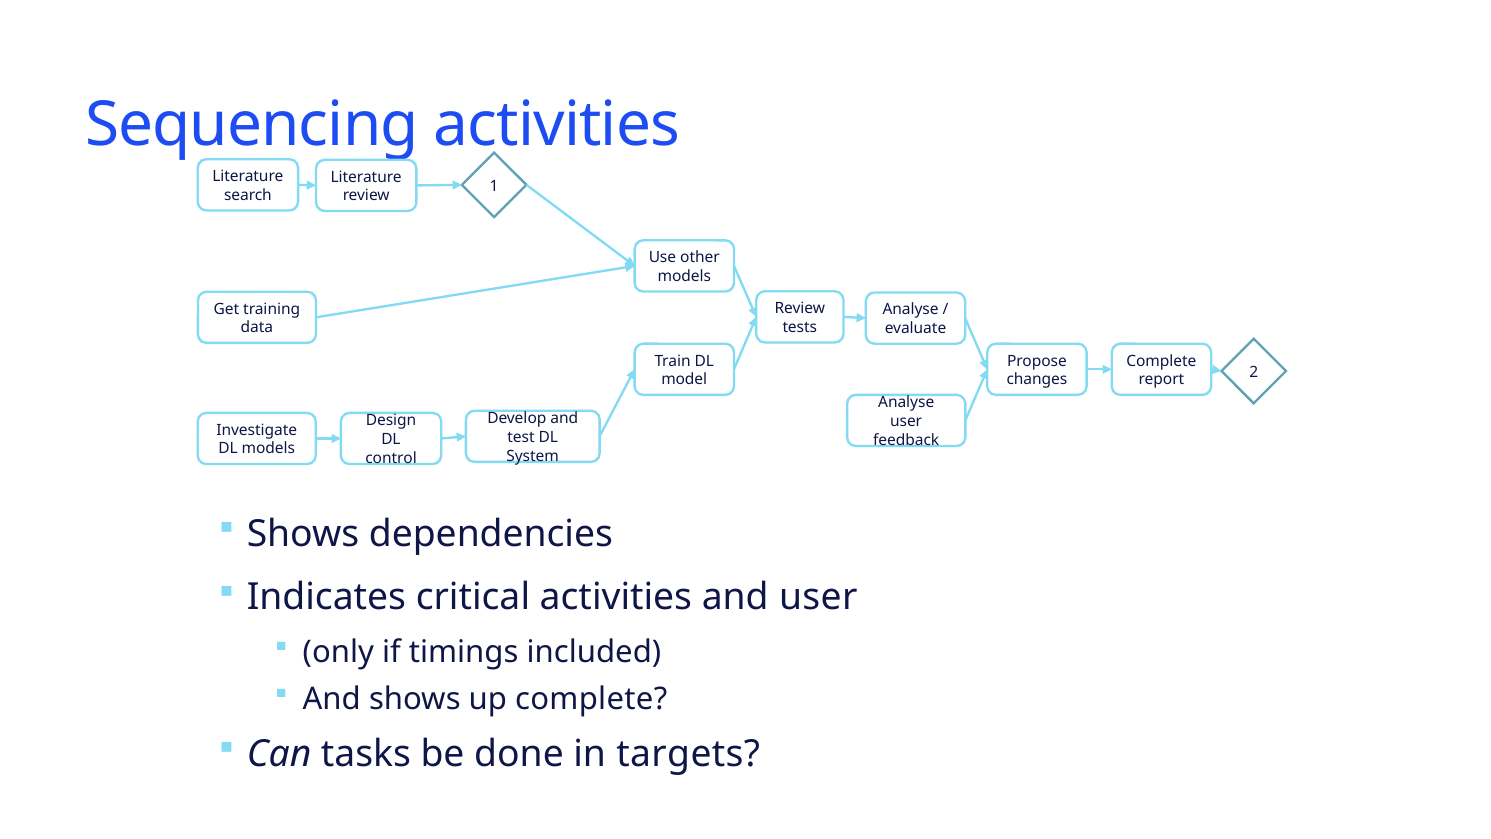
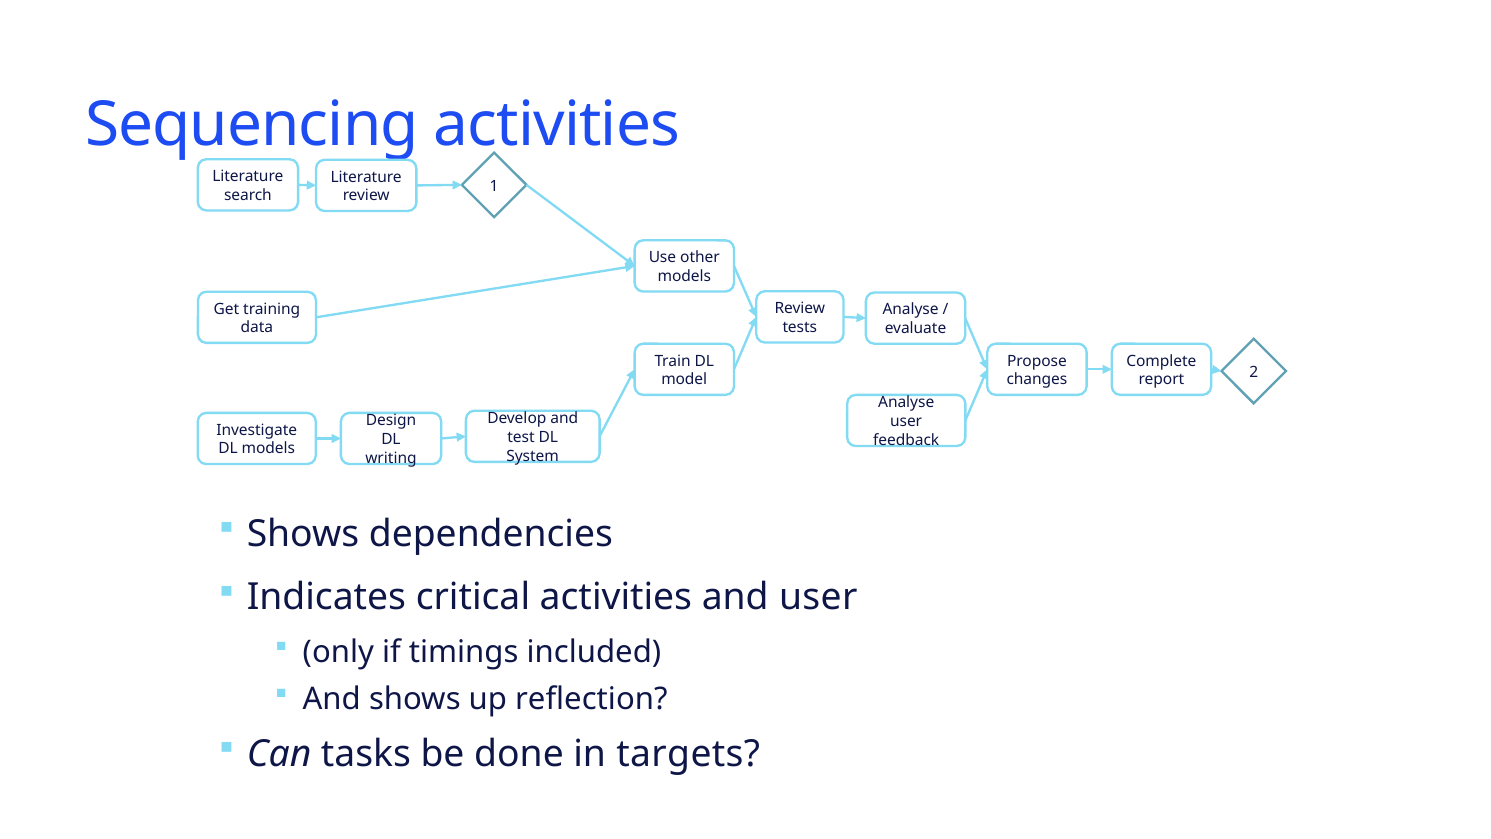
control: control -> writing (391, 458)
up complete: complete -> reflection (591, 699)
